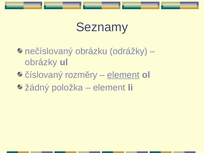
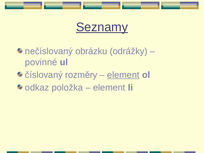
Seznamy underline: none -> present (102, 27)
obrázky: obrázky -> povinné (41, 62)
žádný: žádný -> odkaz (37, 88)
